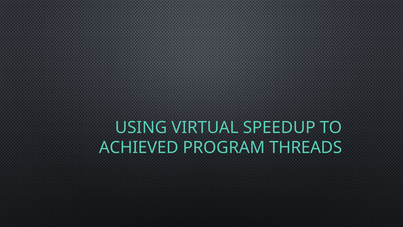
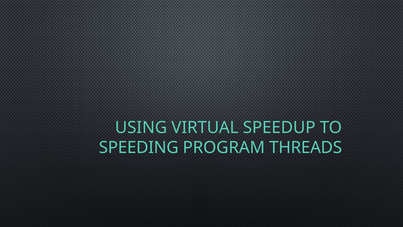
ACHIEVED: ACHIEVED -> SPEEDING (139, 147)
